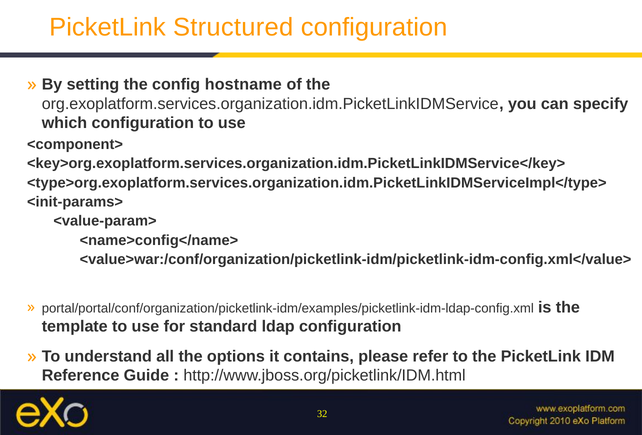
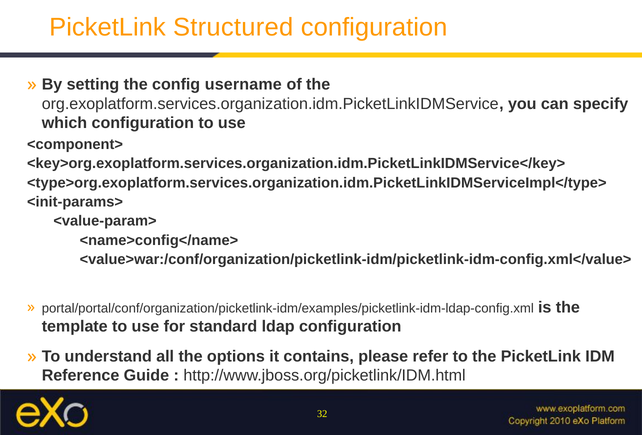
hostname: hostname -> username (243, 85)
